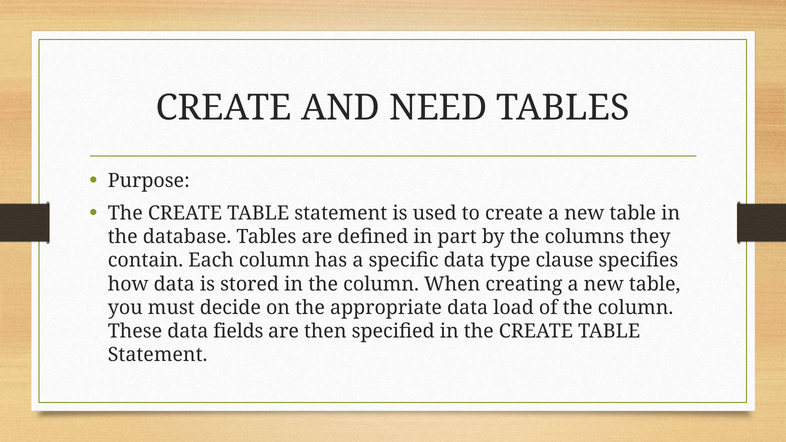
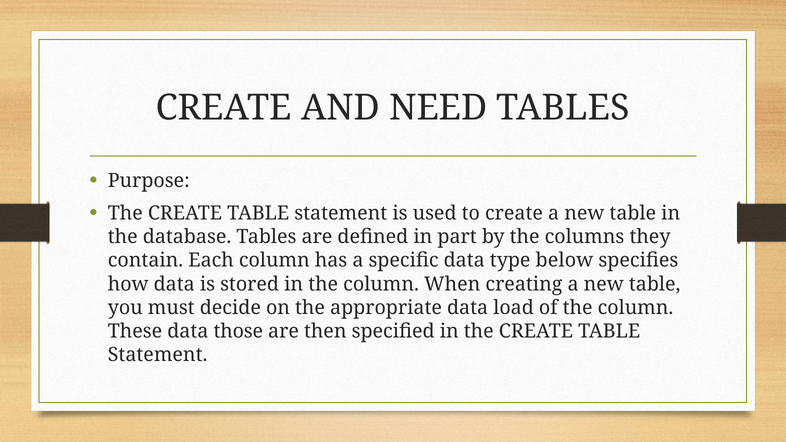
clause: clause -> below (564, 261)
fields: fields -> those (238, 331)
